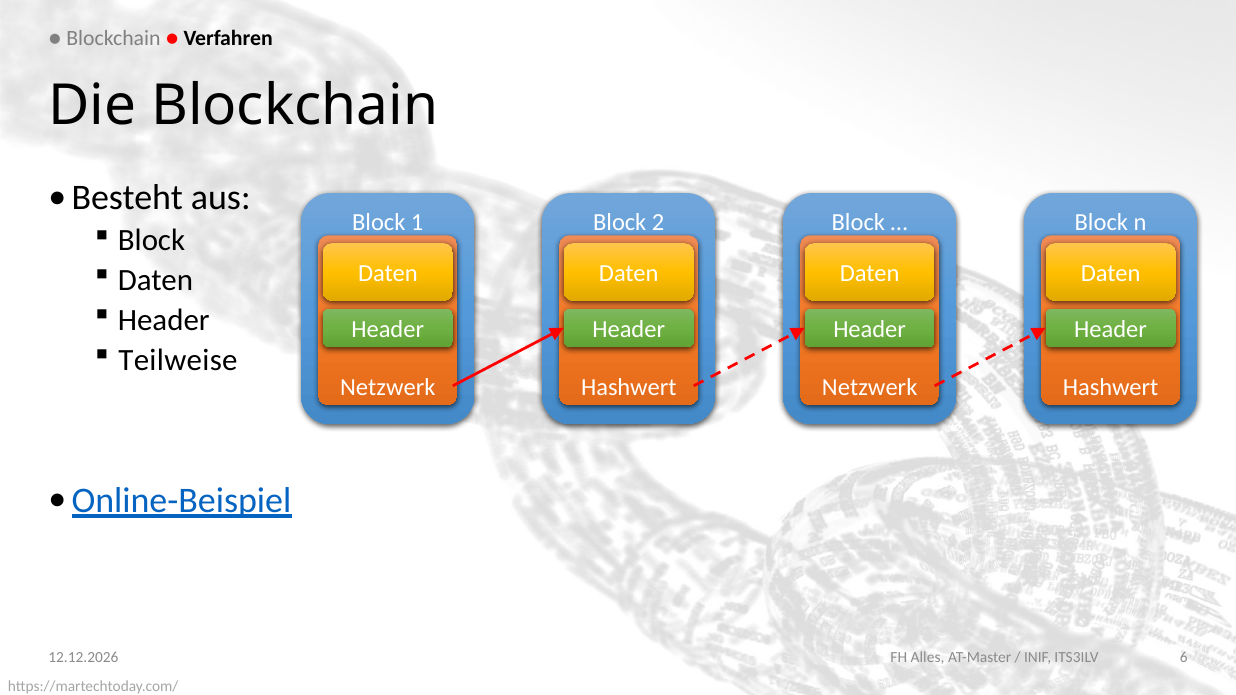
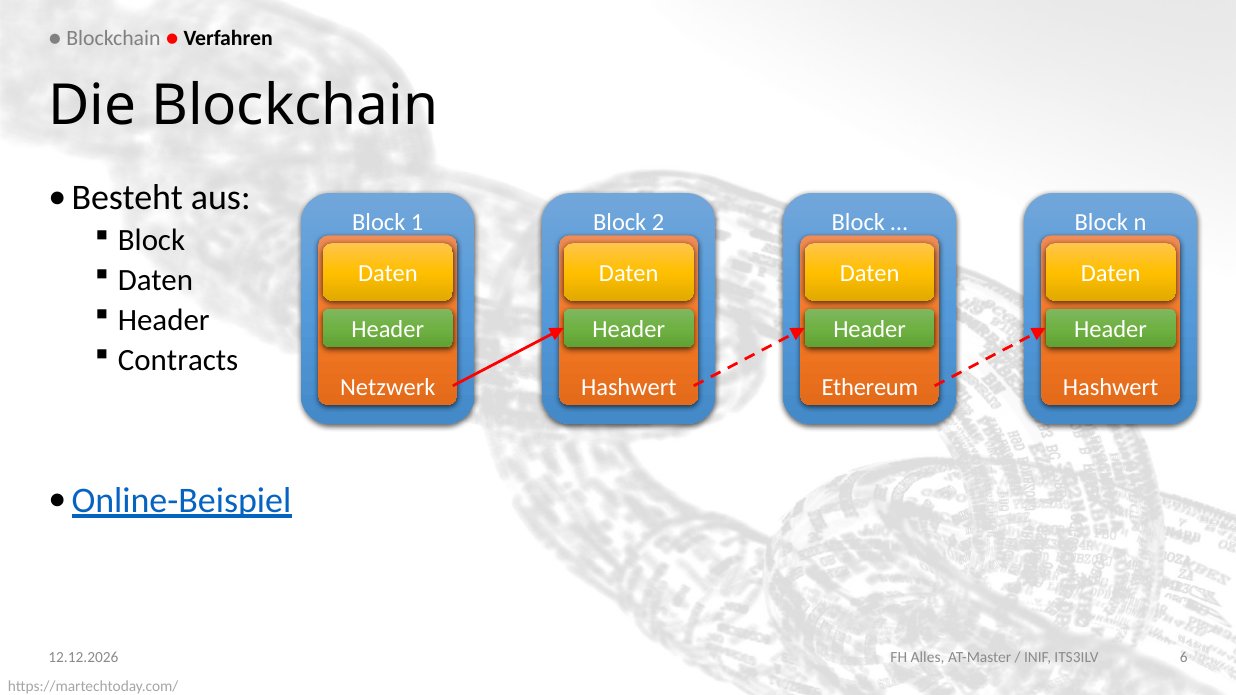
Teilweise: Teilweise -> Contracts (178, 360)
Netzwerk: Netzwerk -> Ethereum (870, 388)
